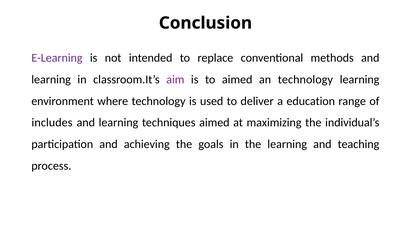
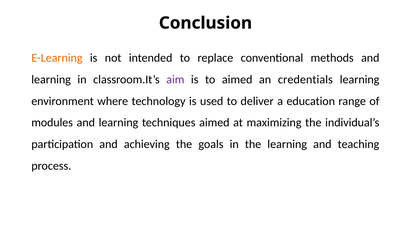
E-Learning colour: purple -> orange (57, 58)
an technology: technology -> credentials (305, 80)
includes: includes -> modules (52, 123)
